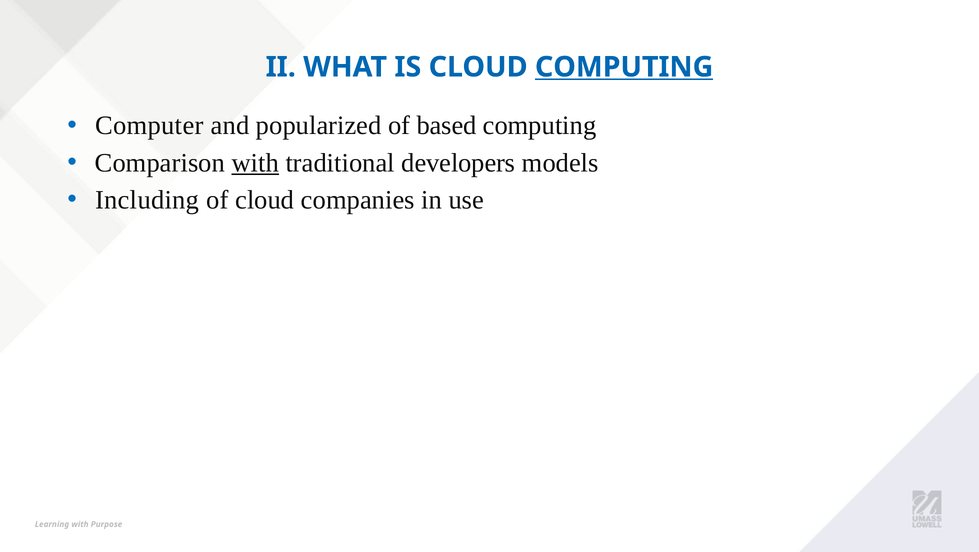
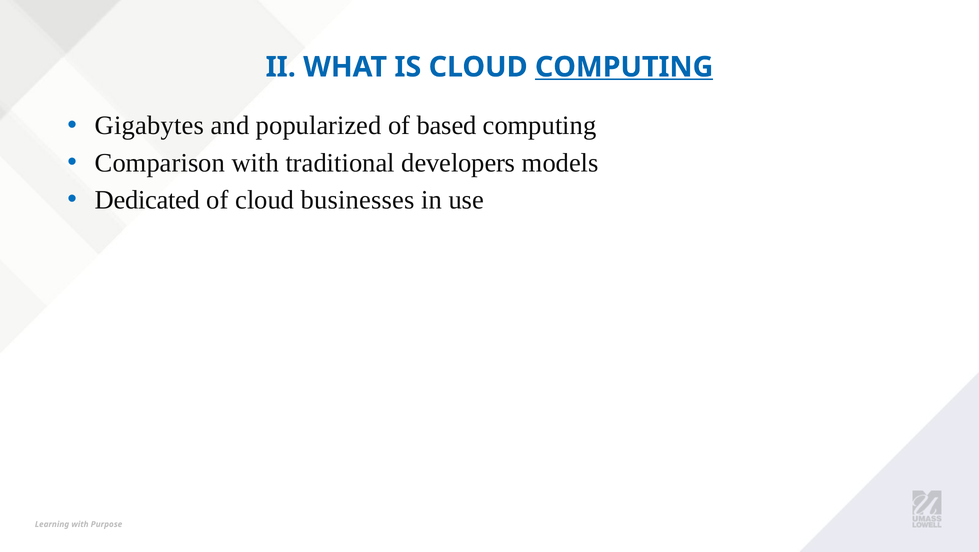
Computer: Computer -> Gigabytes (150, 126)
with underline: present -> none (255, 163)
Including: Including -> Dedicated (148, 200)
companies: companies -> businesses (358, 200)
